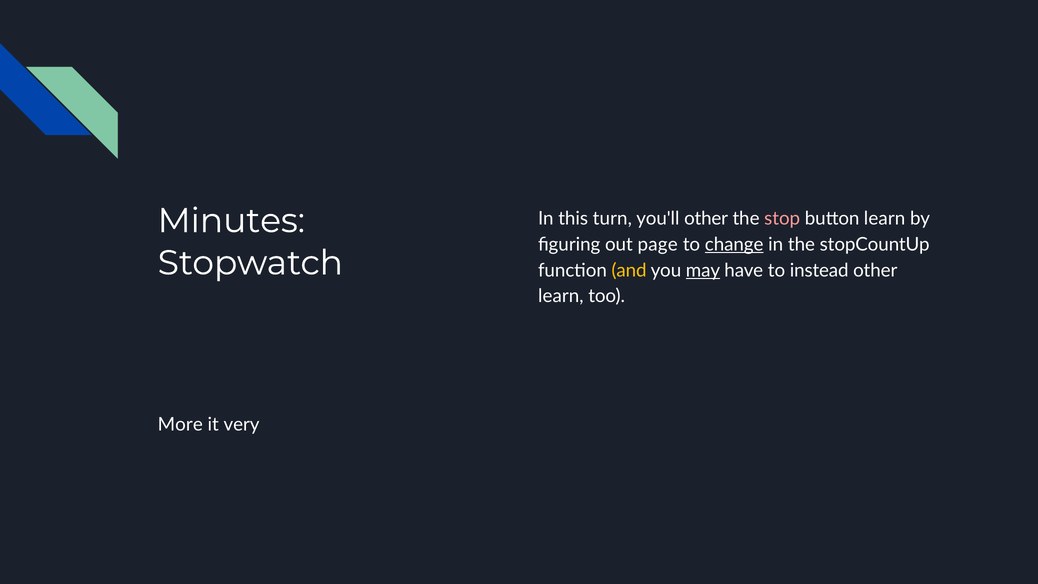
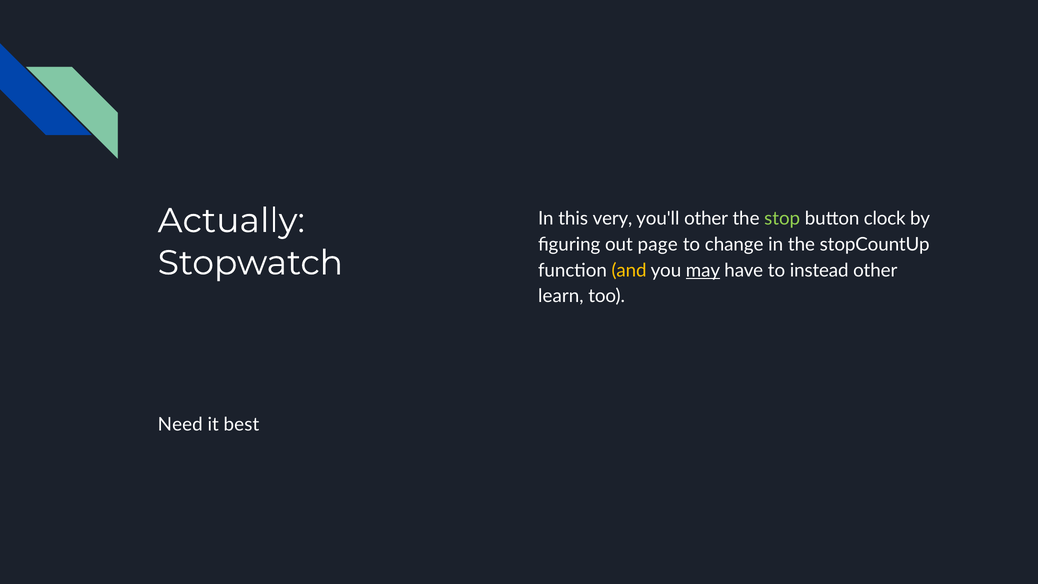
turn: turn -> very (612, 219)
stop colour: pink -> light green (782, 219)
button learn: learn -> clock (885, 219)
Minutes: Minutes -> Actually (231, 221)
change underline: present -> none (734, 244)
More: More -> Need (180, 424)
very: very -> best (241, 424)
